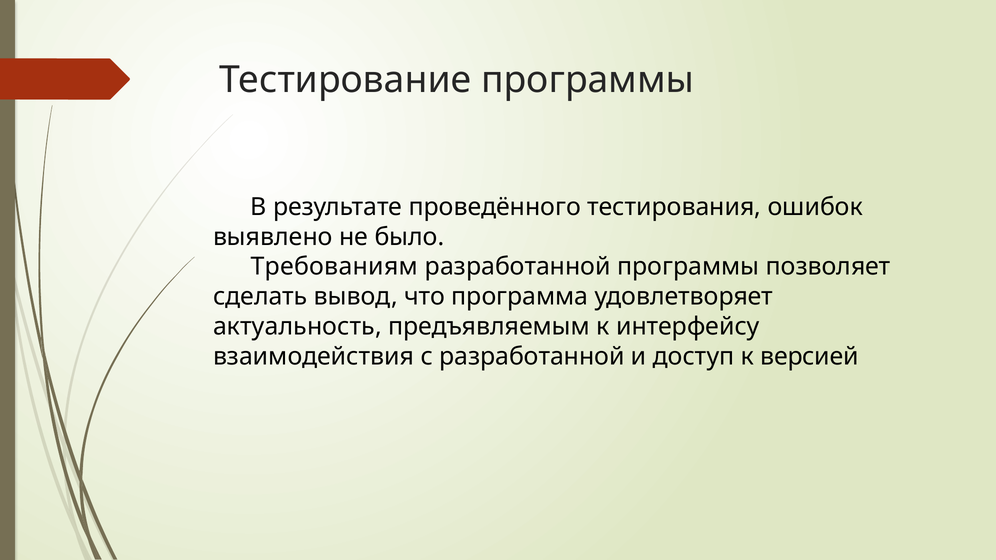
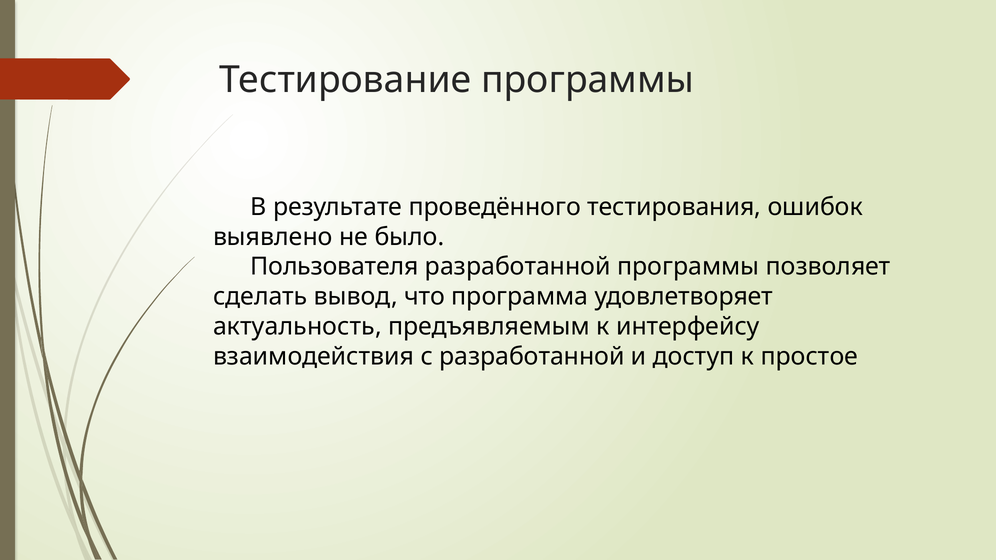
Требованиям: Требованиям -> Пользователя (335, 267)
версией: версией -> простое (809, 356)
